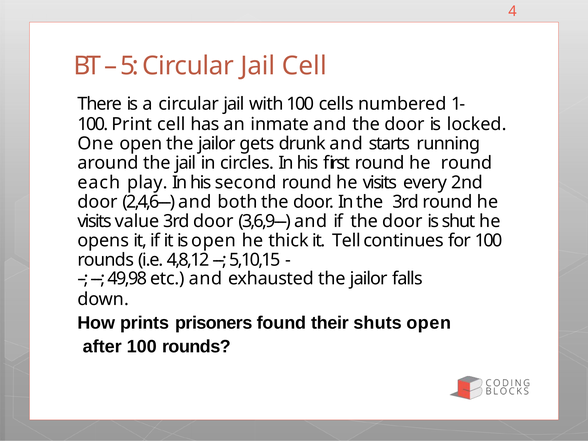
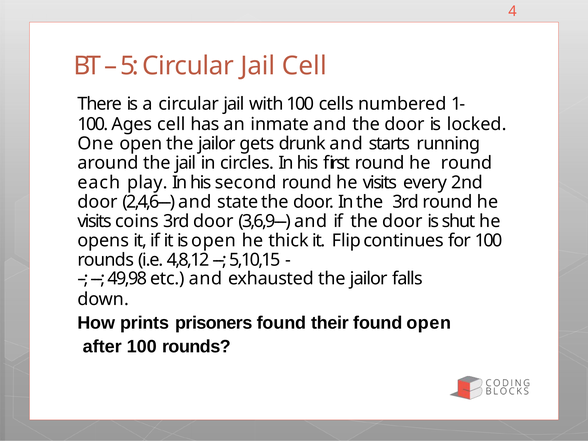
Print: Print -> Ages (132, 124)
both: both -> state (238, 202)
value: value -> coins (137, 221)
Tell: Tell -> Flip (346, 241)
their shuts: shuts -> found (378, 323)
